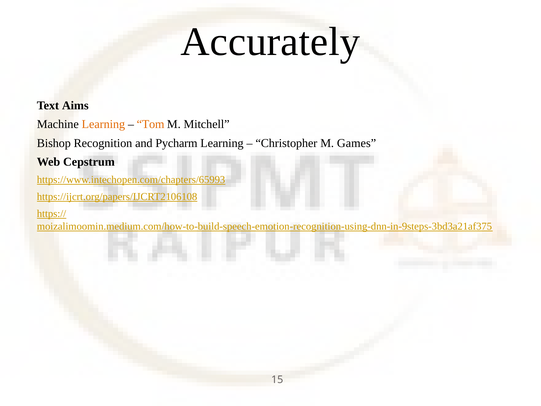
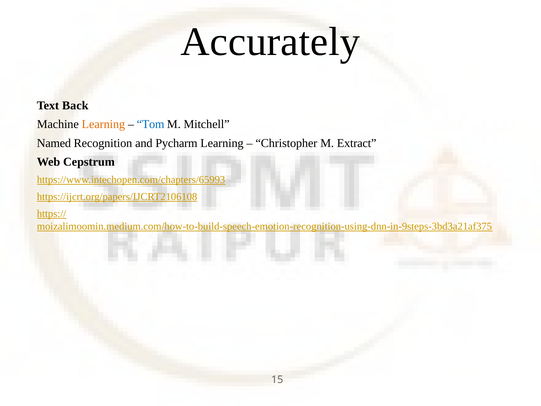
Aims: Aims -> Back (75, 105)
Tom colour: orange -> blue (151, 124)
Bishop: Bishop -> Named (54, 143)
Games: Games -> Extract (357, 143)
